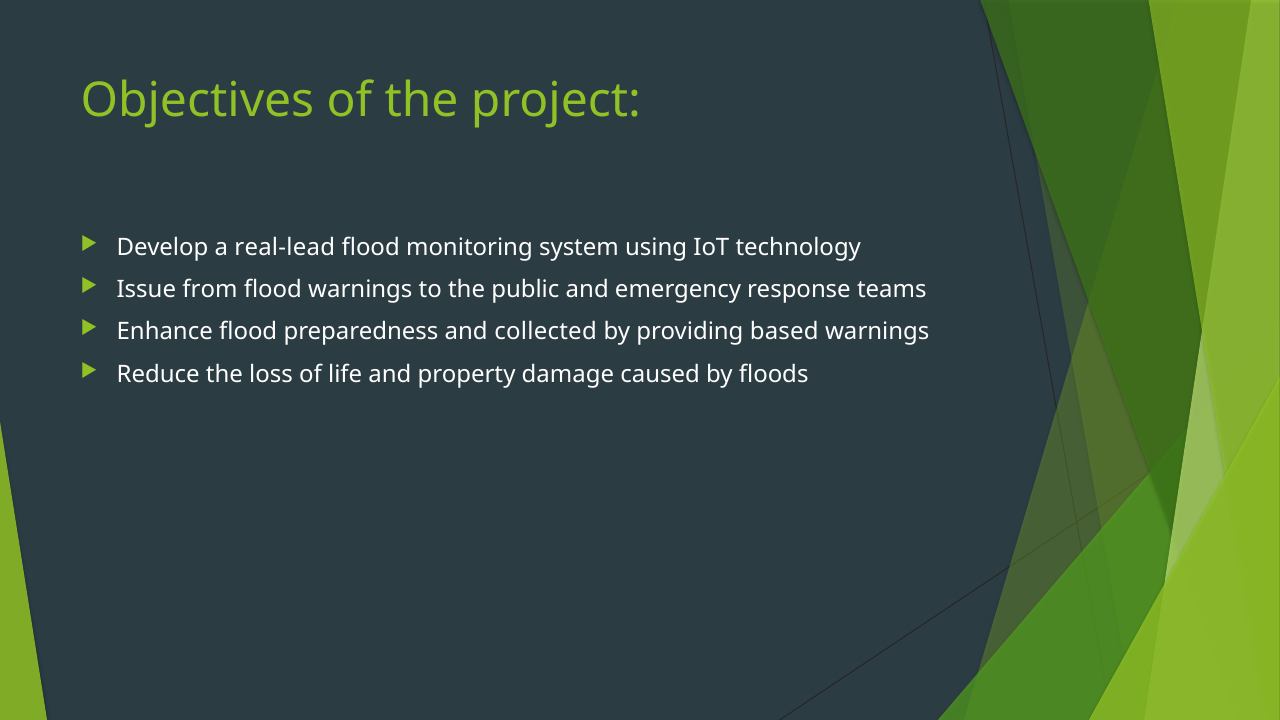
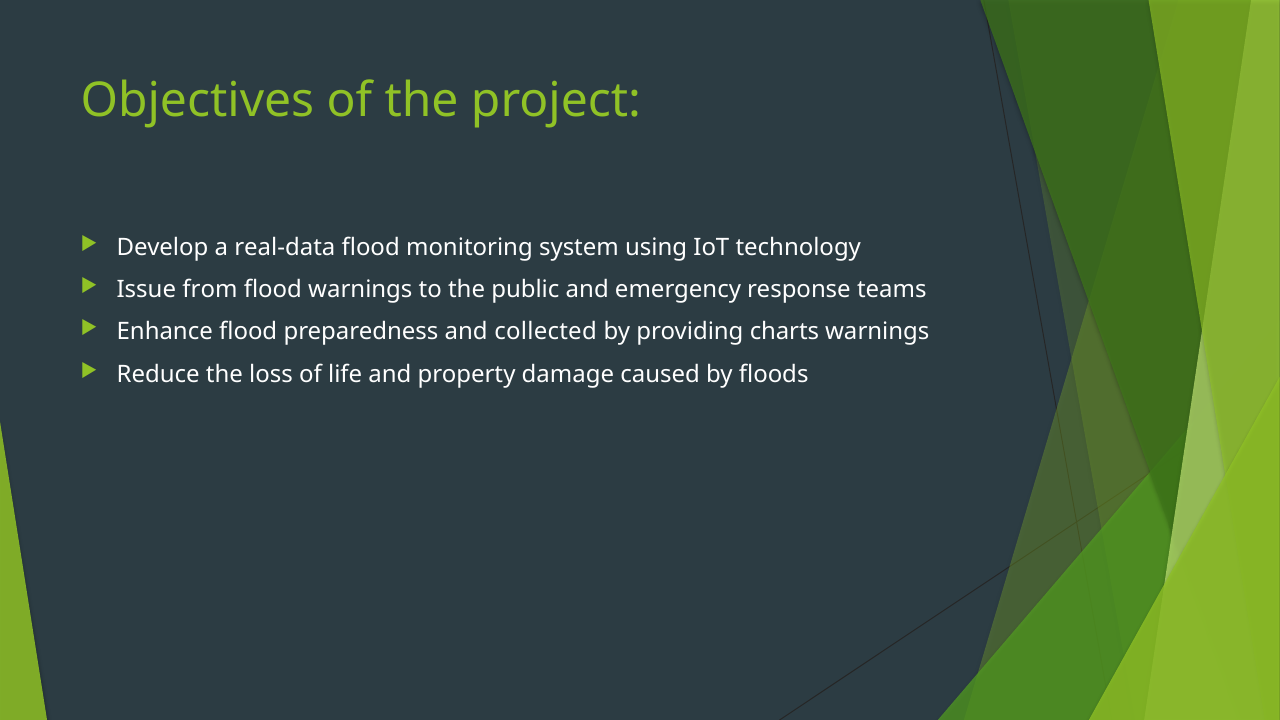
real-lead: real-lead -> real-data (285, 248)
based: based -> charts (784, 332)
